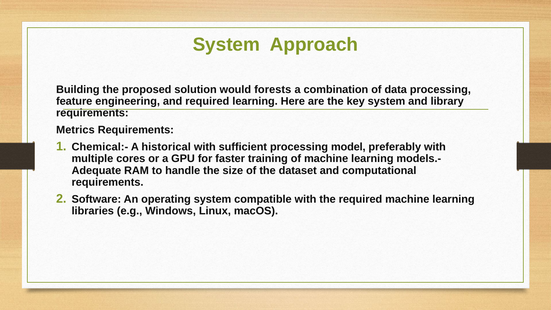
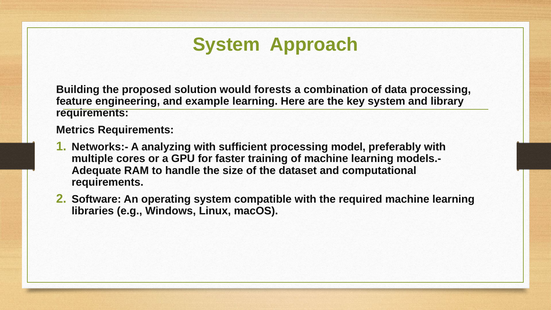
and required: required -> example (207, 101)
Chemical:-: Chemical:- -> Networks:- (100, 147)
historical: historical -> analyzing (166, 147)
